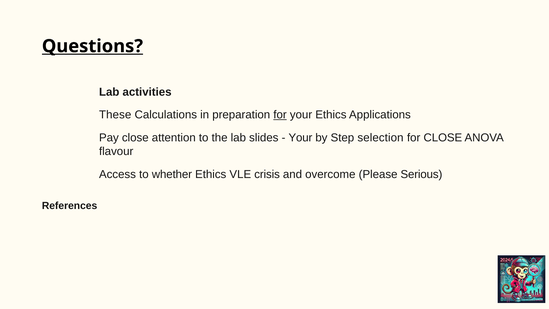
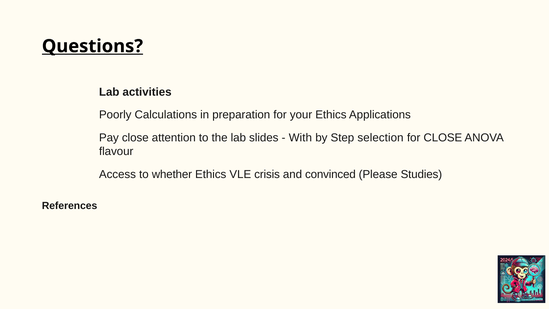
These: These -> Poorly (115, 115)
for underline: present -> none (280, 115)
Your: Your -> With (300, 138)
overcome: overcome -> convinced (330, 174)
Serious: Serious -> Studies (421, 174)
